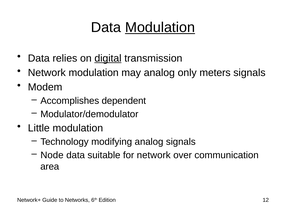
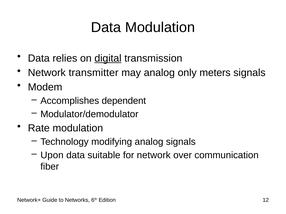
Modulation underline: present -> none (160, 27)
Network modulation: modulation -> transmitter (94, 73)
Little: Little -> Rate (39, 128)
Node: Node -> Upon (52, 156)
area: area -> fiber (50, 167)
